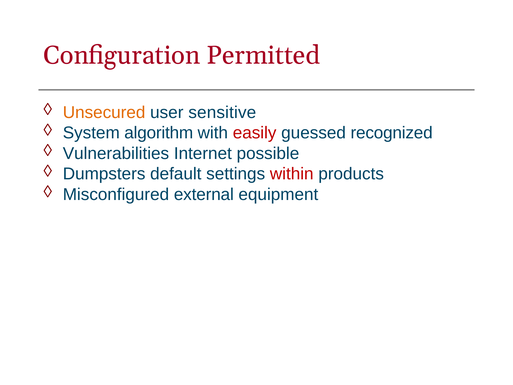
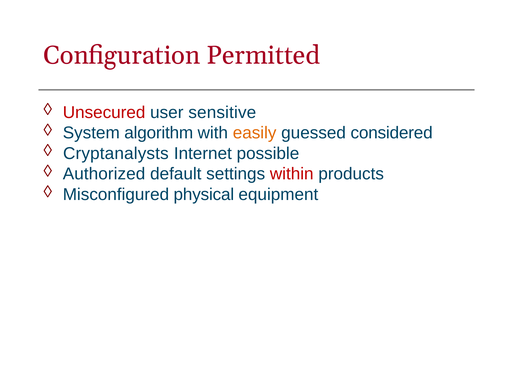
Unsecured colour: orange -> red (104, 112)
easily colour: red -> orange (255, 133)
recognized: recognized -> considered (392, 133)
Vulnerabilities: Vulnerabilities -> Cryptanalysts (116, 153)
Dumpsters: Dumpsters -> Authorized (104, 174)
external: external -> physical (204, 194)
